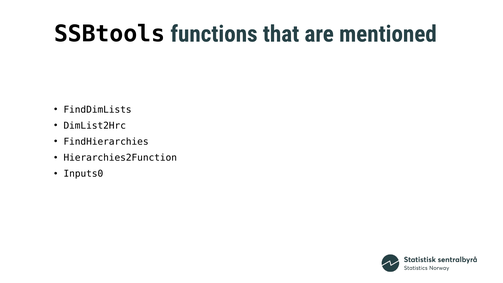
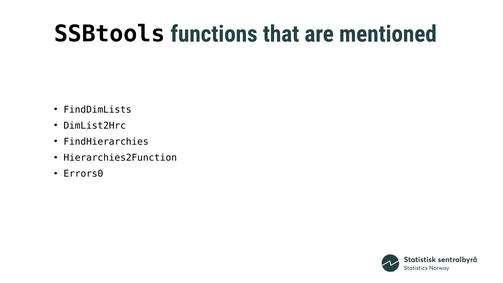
Inputs0: Inputs0 -> Errors0 (83, 174)
